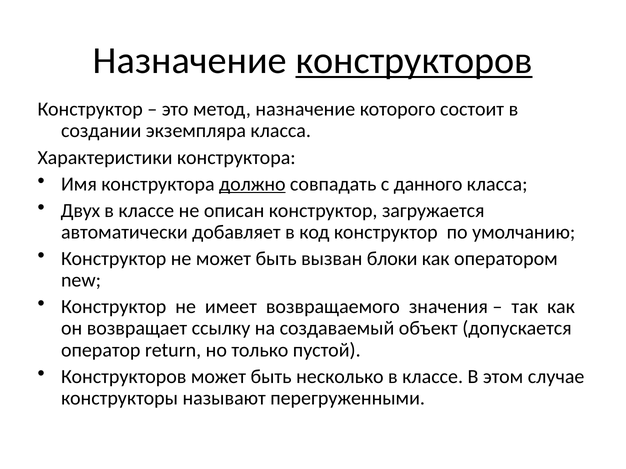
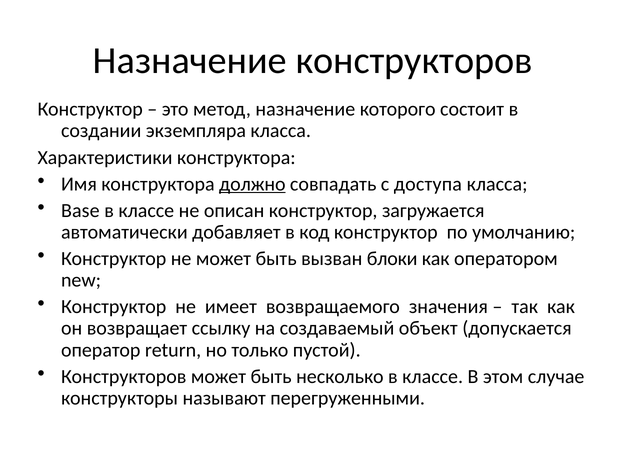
конструкторов underline: present -> none (414, 61)
данного: данного -> доступа (428, 184)
Двух: Двух -> Base (80, 211)
